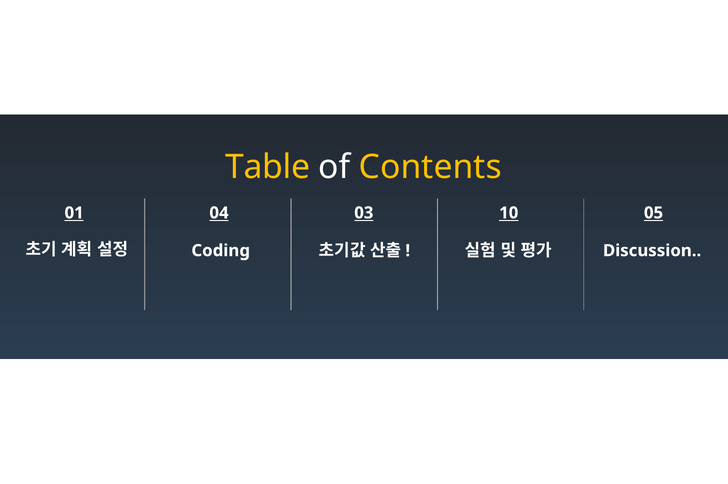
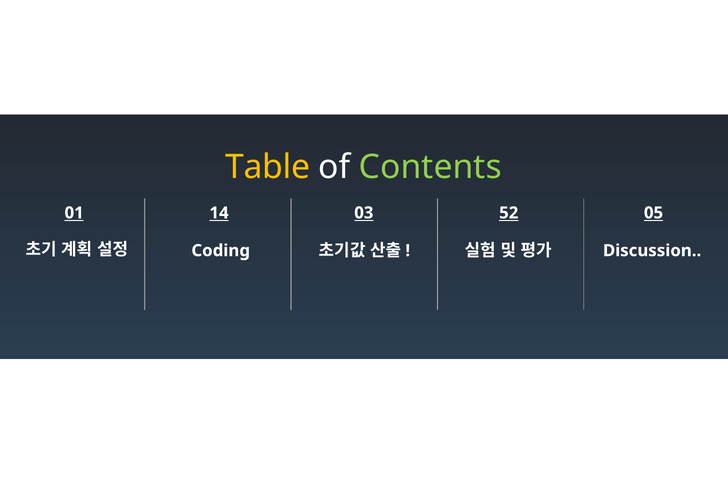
Contents colour: yellow -> light green (430, 167)
04: 04 -> 14 (219, 213)
10: 10 -> 52 (509, 213)
